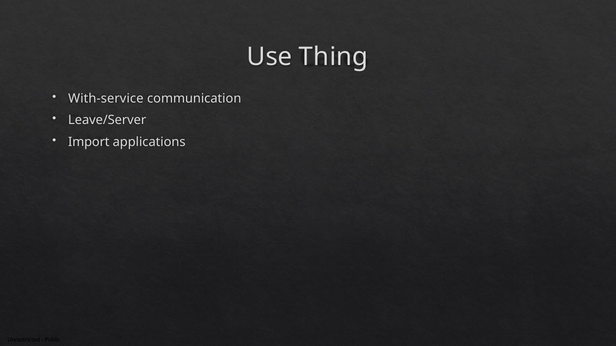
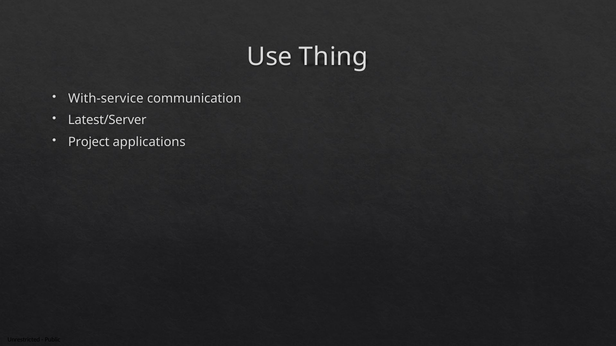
Leave/Server: Leave/Server -> Latest/Server (107, 120)
Import: Import -> Project (89, 142)
